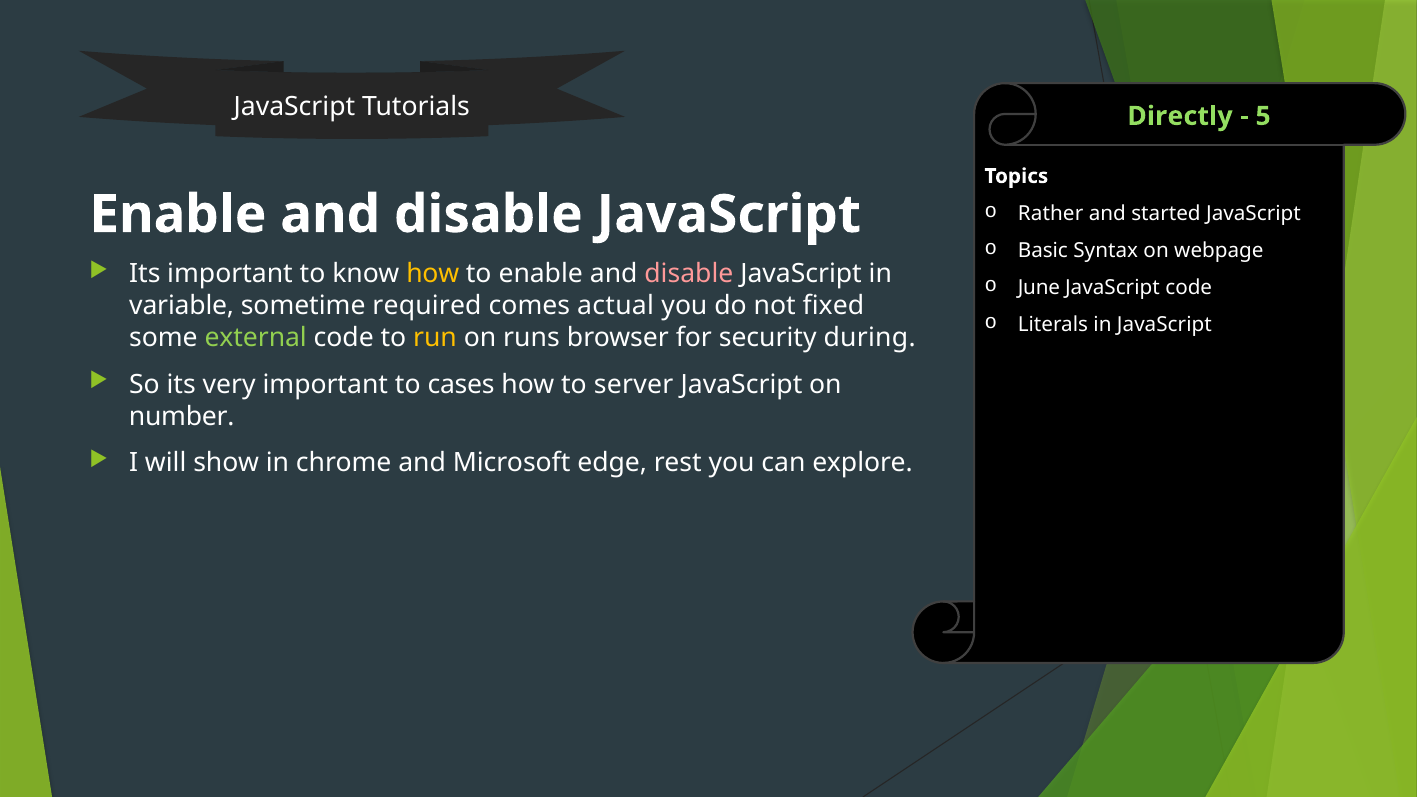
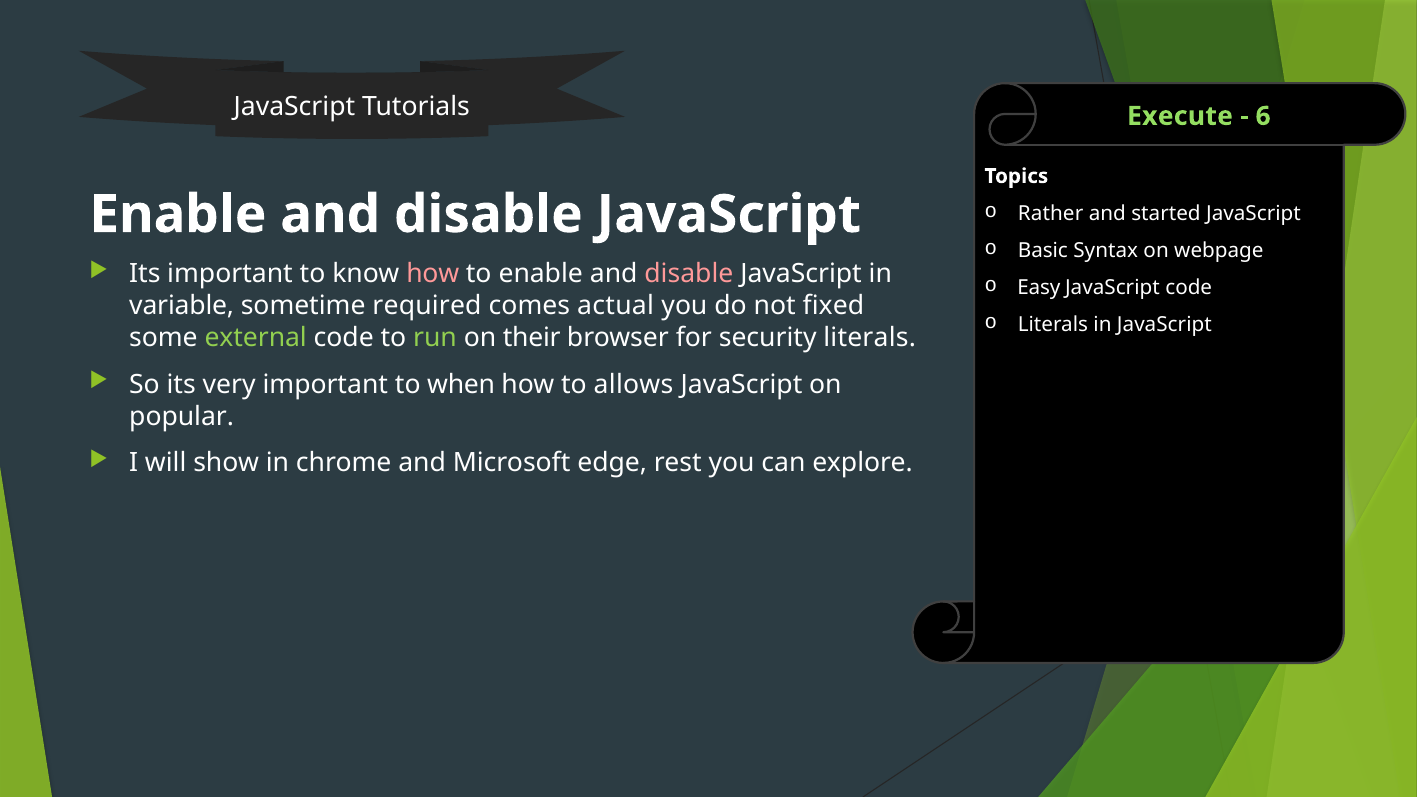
Directly: Directly -> Execute (1180, 116)
5: 5 -> 6 (1263, 116)
how colour: yellow -> pink (433, 274)
June: June -> Easy (1039, 288)
run colour: yellow -> light green (435, 338)
runs: runs -> their (532, 338)
security during: during -> literals (870, 338)
cases: cases -> when (461, 385)
server: server -> allows (634, 385)
number: number -> popular (182, 417)
